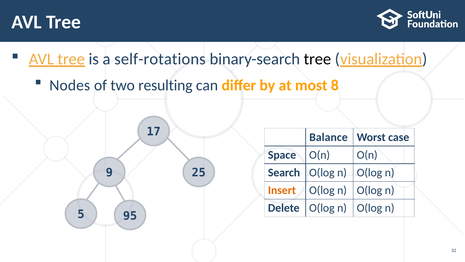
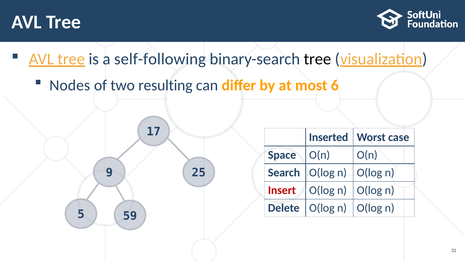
self-rotations: self-rotations -> self-following (160, 59)
8: 8 -> 6 (335, 85)
Balance: Balance -> Inserted (329, 137)
Insert colour: orange -> red (282, 190)
95: 95 -> 59 (130, 215)
